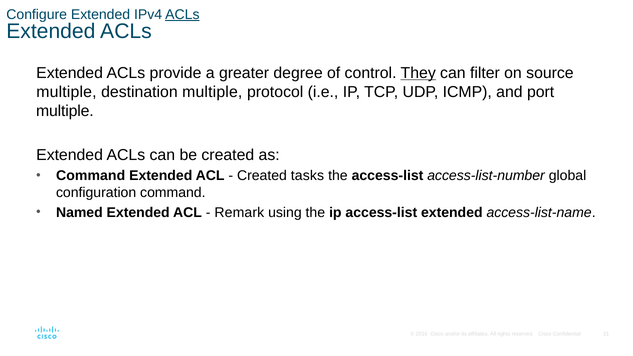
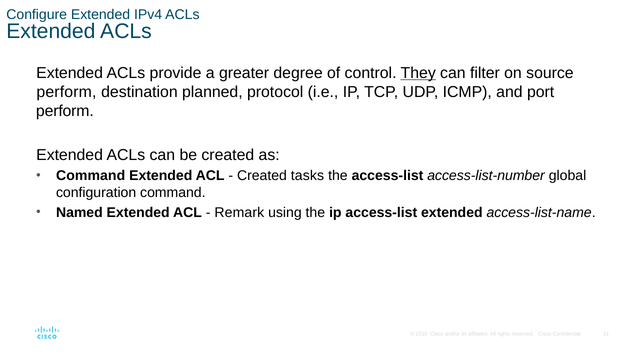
ACLs underline: present -> none (182, 15)
multiple: multiple -> perform (66, 92)
destination multiple: multiple -> planned (212, 92)
multiple: multiple -> perform (65, 111)
